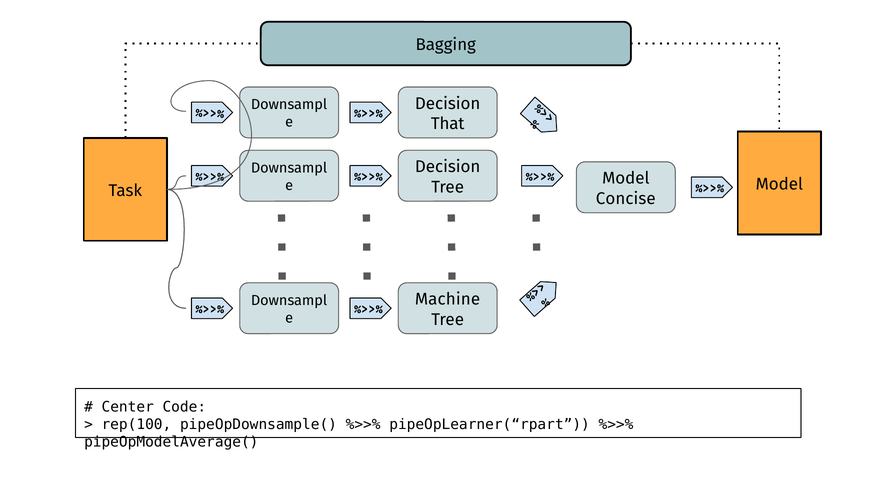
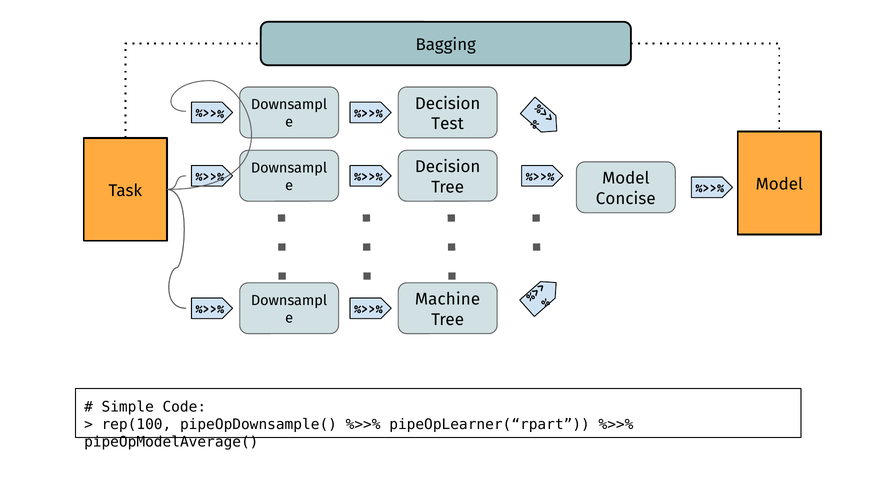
That: That -> Test (448, 124)
Center: Center -> Simple (128, 407)
